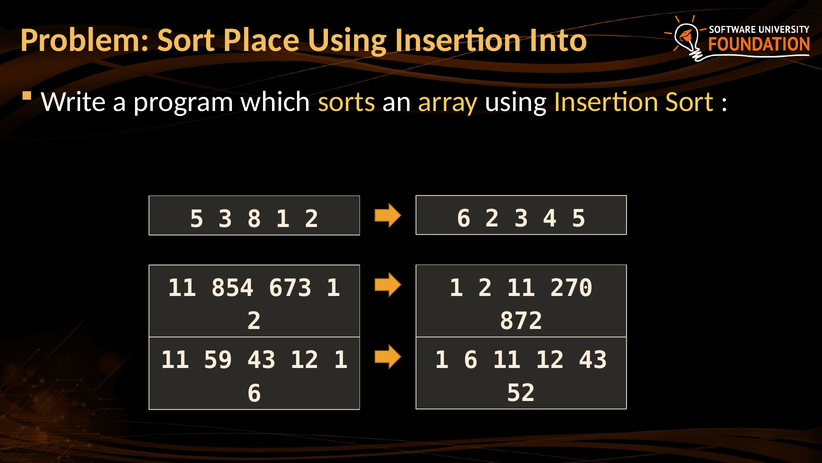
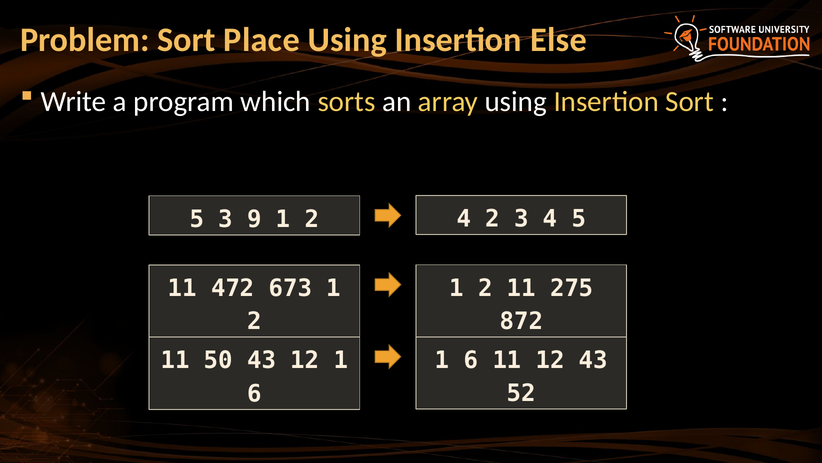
Into: Into -> Else (559, 40)
8: 8 -> 9 (254, 219)
2 6: 6 -> 4 (464, 219)
270: 270 -> 275 (572, 288)
854: 854 -> 472 (233, 288)
59: 59 -> 50 (218, 360)
